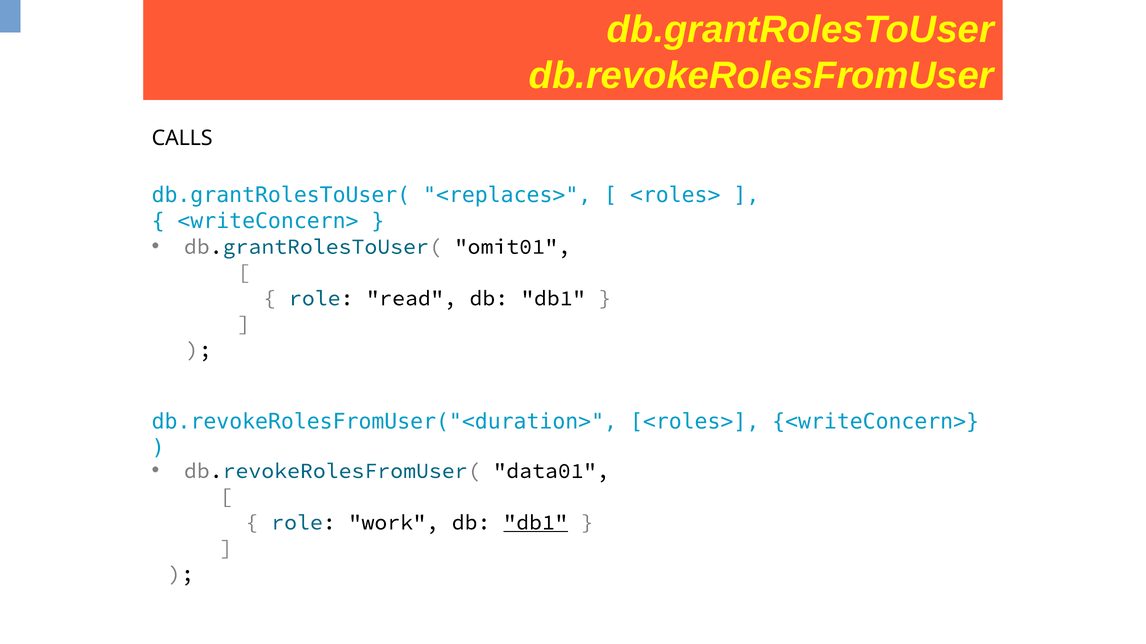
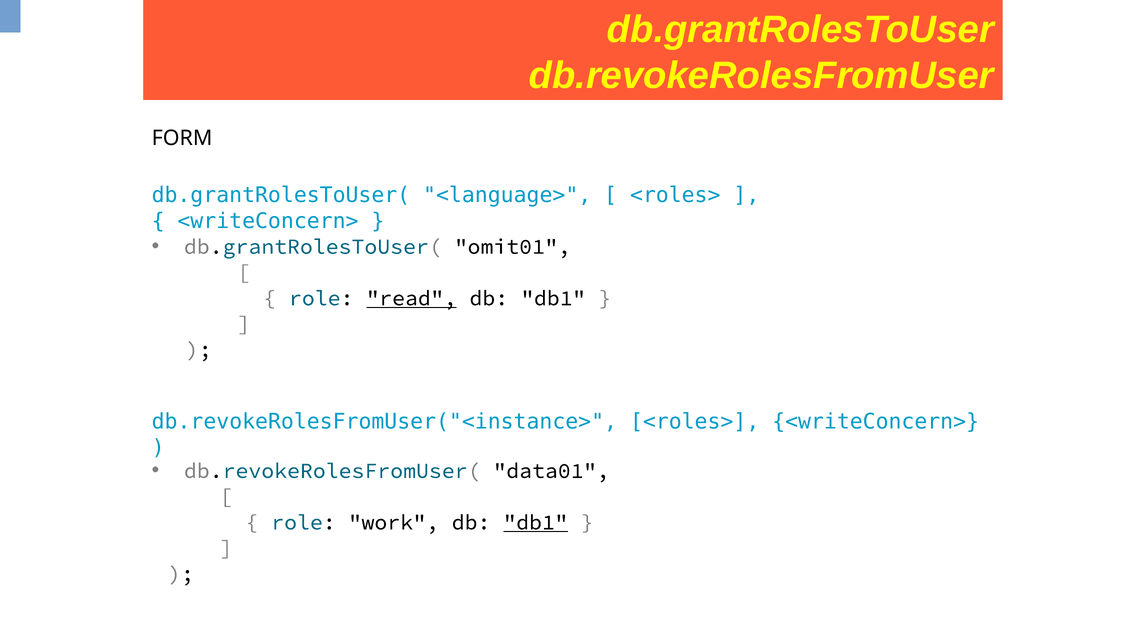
CALLS: CALLS -> FORM (182, 138)
<replaces>: <replaces> -> <language> (507, 195)
read underline: none -> present (411, 298)
db.revokeRolesFromUser("<duration>: db.revokeRolesFromUser("<duration> -> db.revokeRolesFromUser("<instance> (384, 422)
